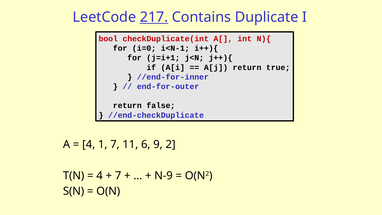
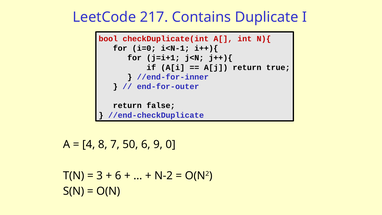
217 underline: present -> none (154, 17)
1: 1 -> 8 (103, 144)
11: 11 -> 50 (130, 144)
2: 2 -> 0 (171, 144)
4: 4 -> 3 (100, 176)
7: 7 -> 6 (118, 176)
N-9: N-9 -> N-2 (164, 176)
